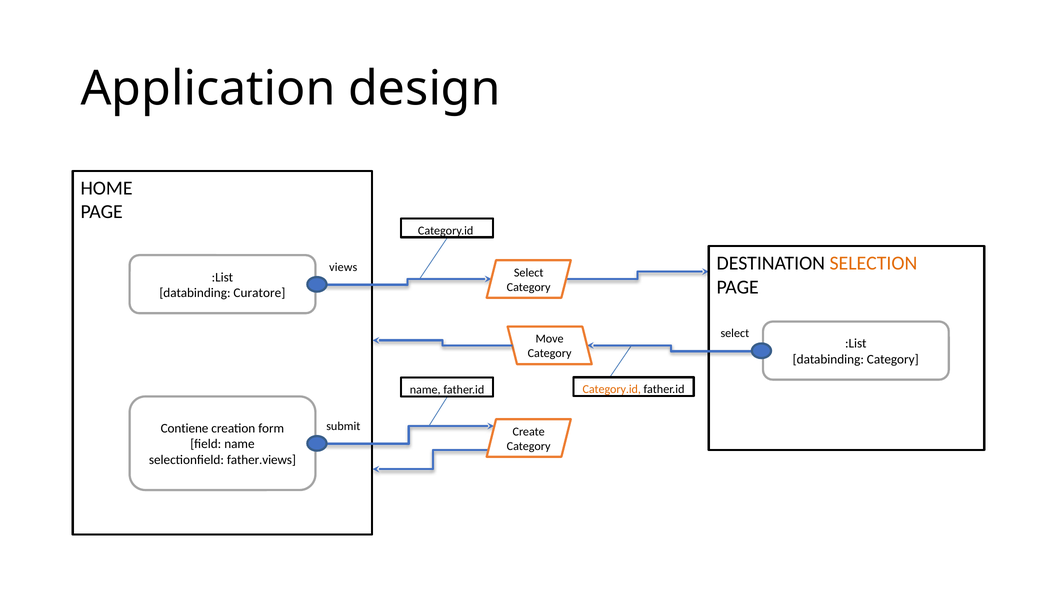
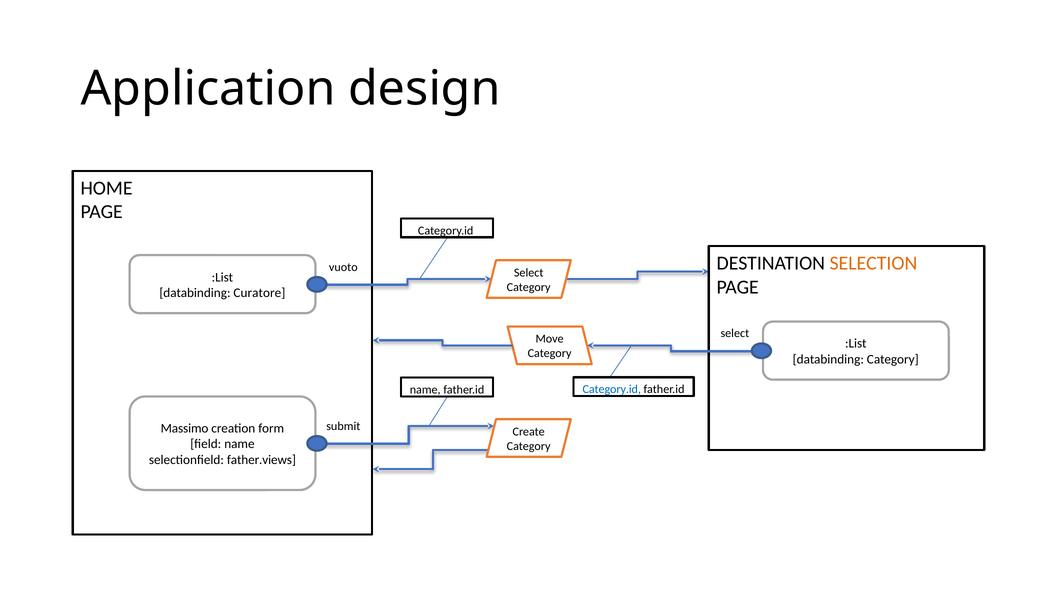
views: views -> vuoto (343, 267)
Category.id colour: orange -> blue (612, 390)
Contiene: Contiene -> Massimo (185, 429)
